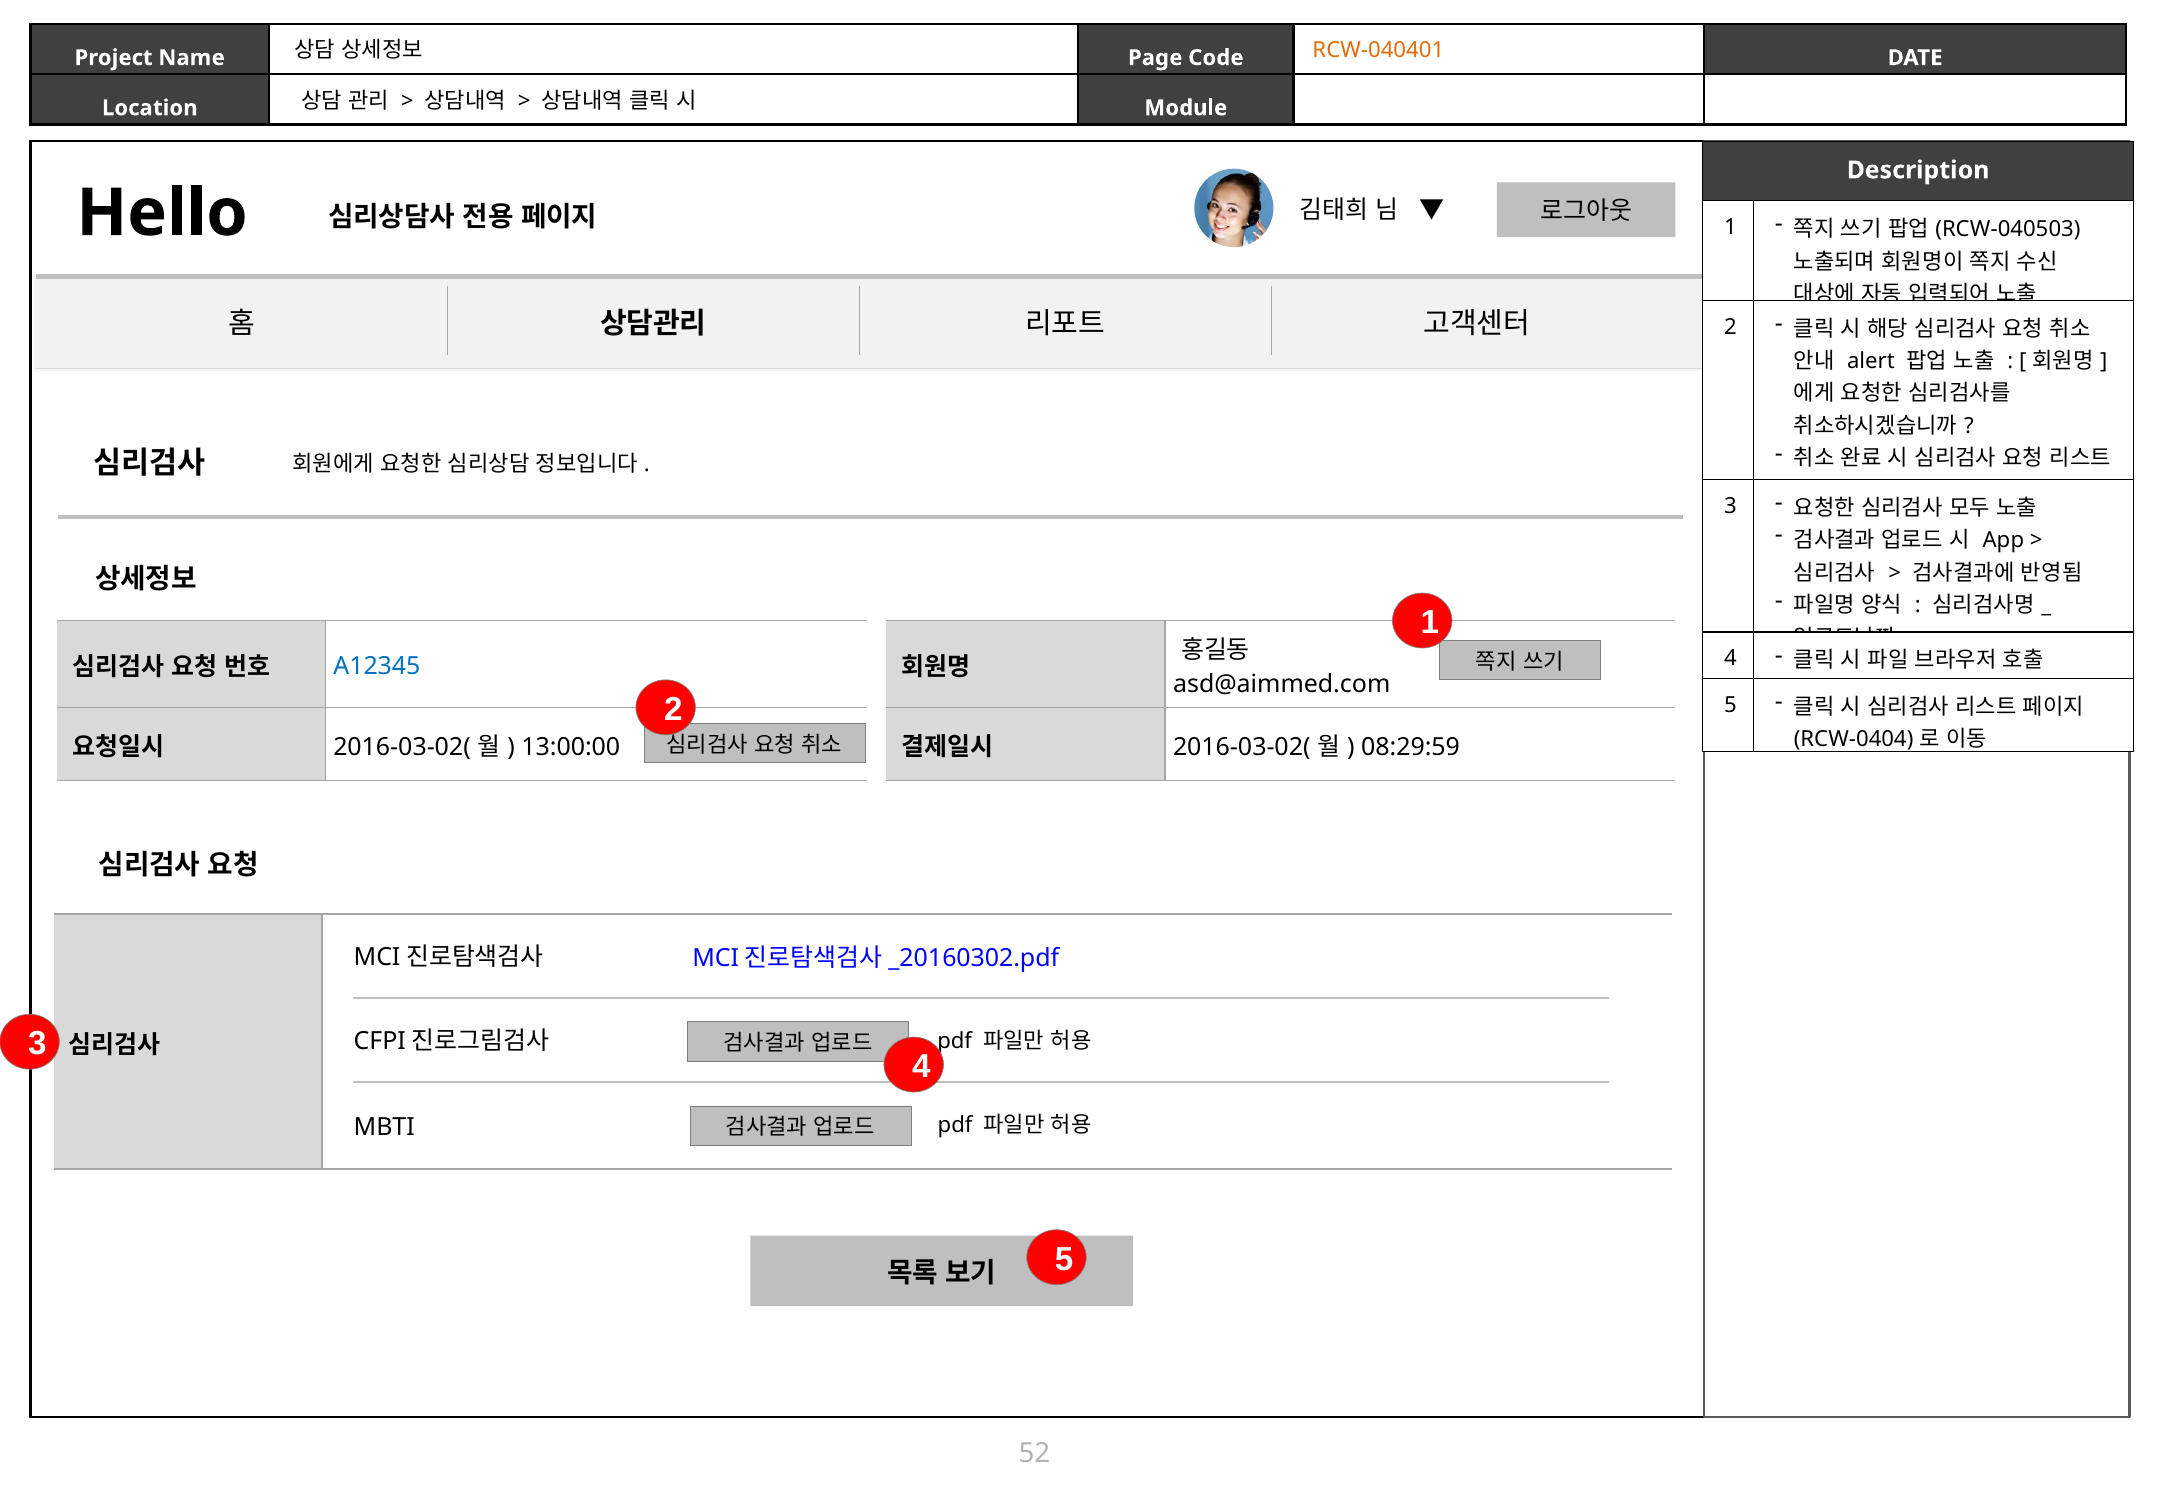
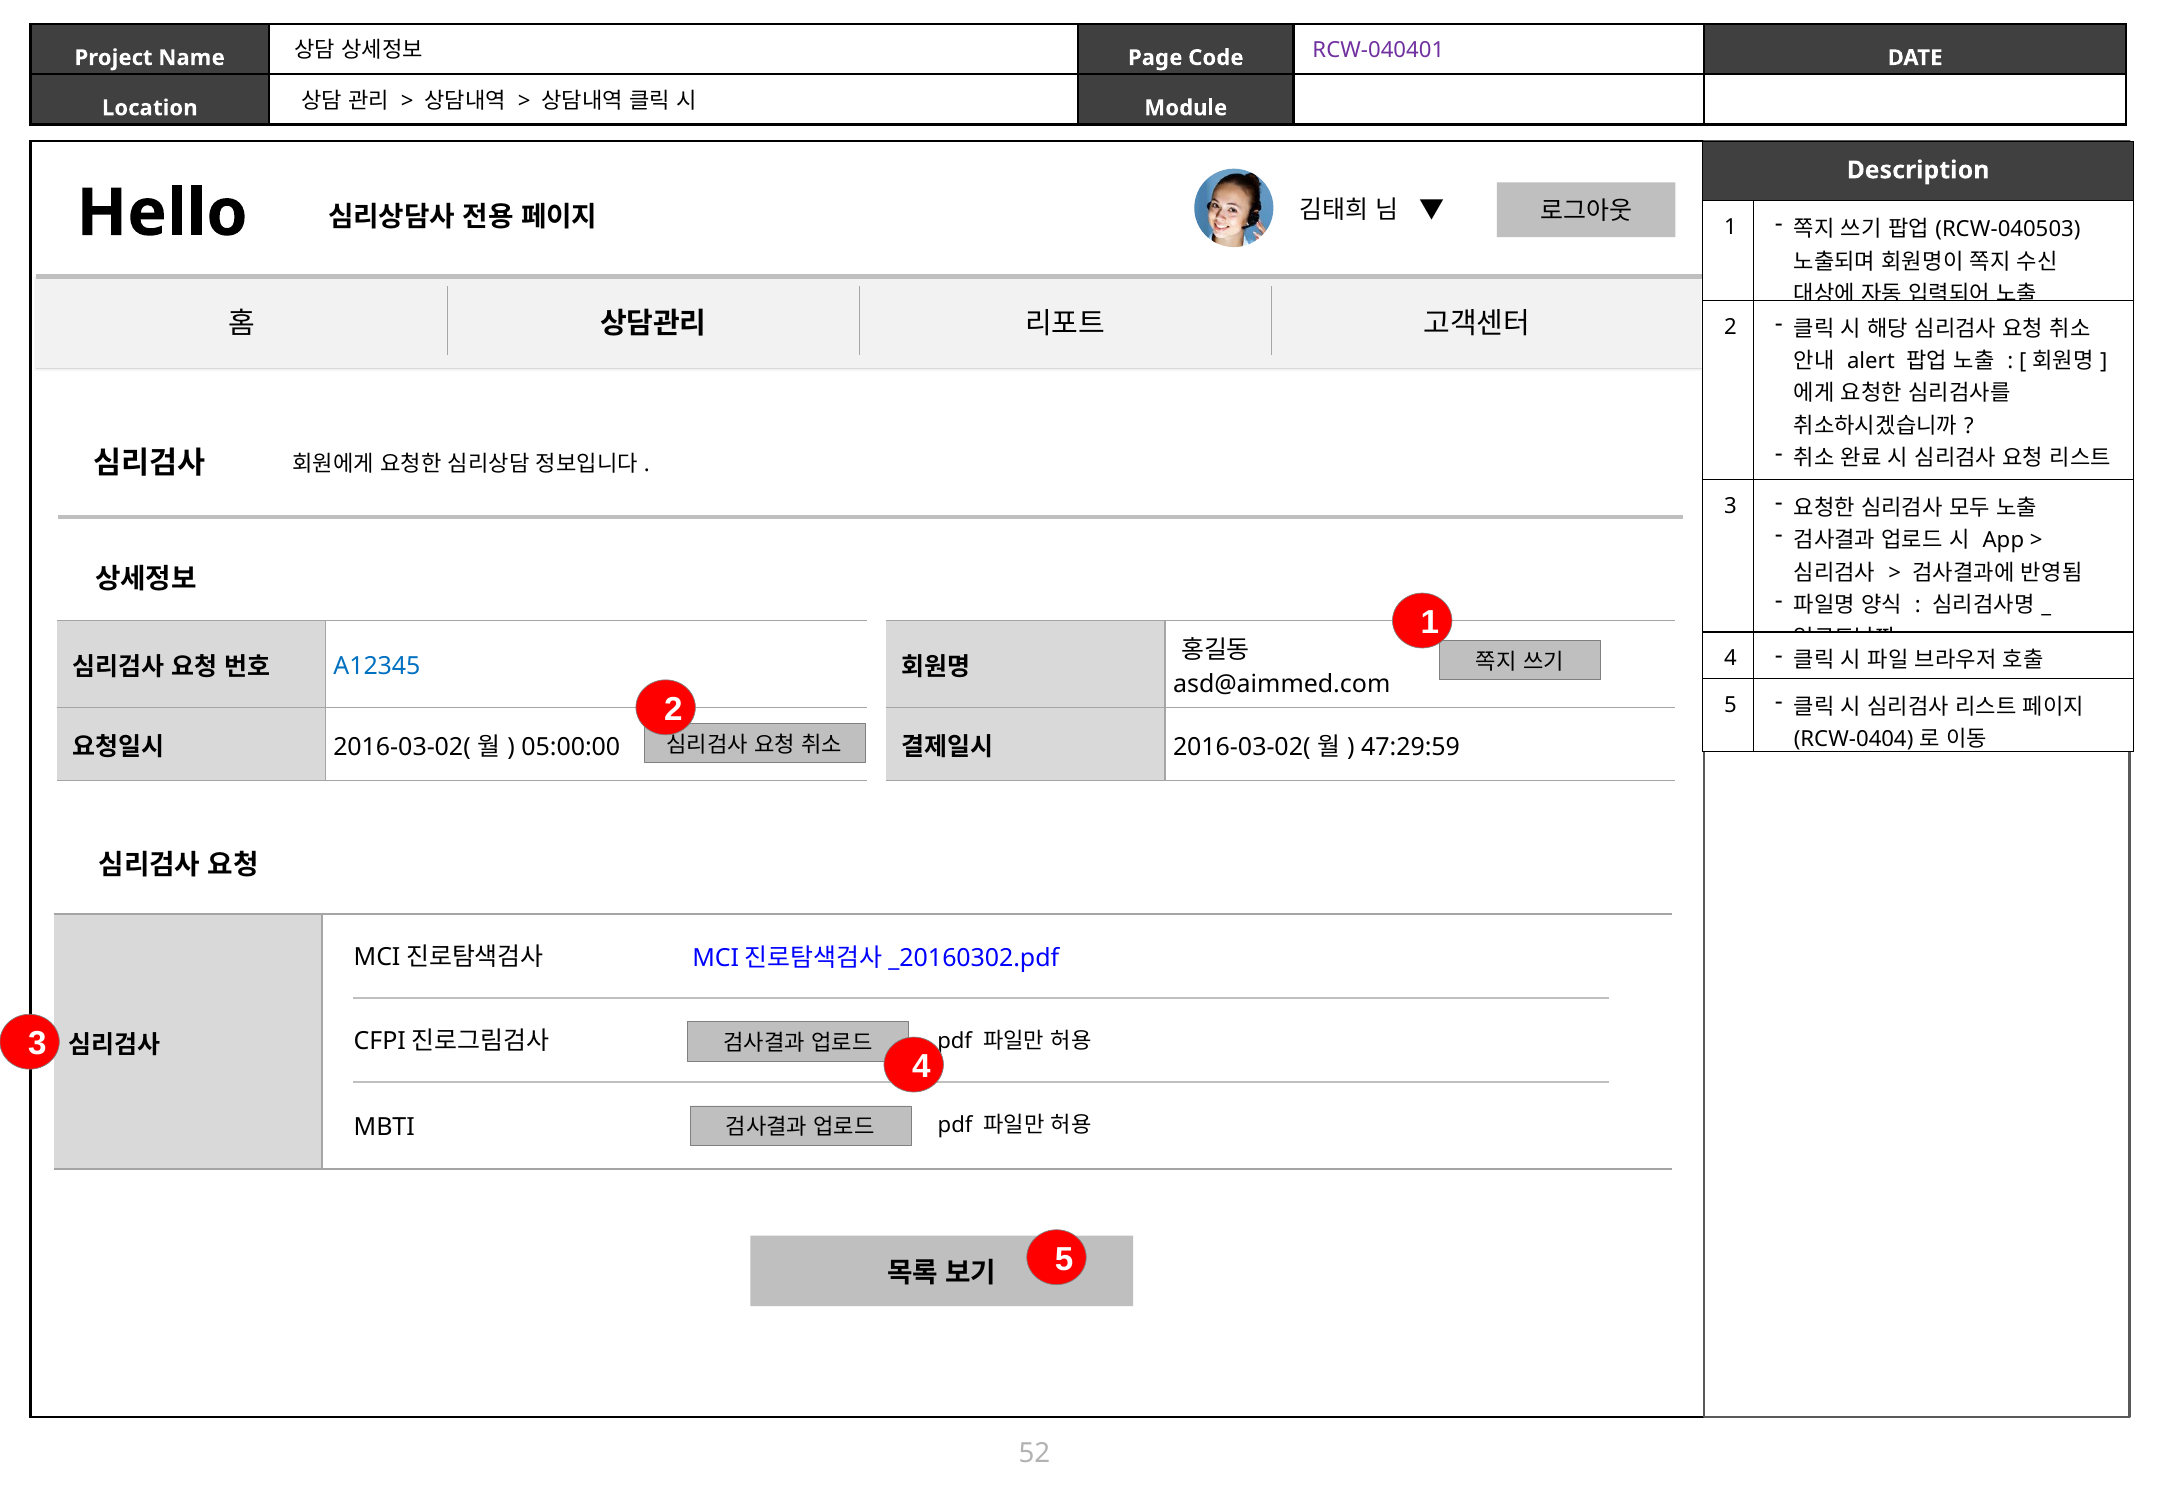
RCW-040401 colour: orange -> purple (1378, 50)
13:00:00: 13:00:00 -> 05:00:00 (571, 748)
08:29:59: 08:29:59 -> 47:29:59 (1411, 748)
